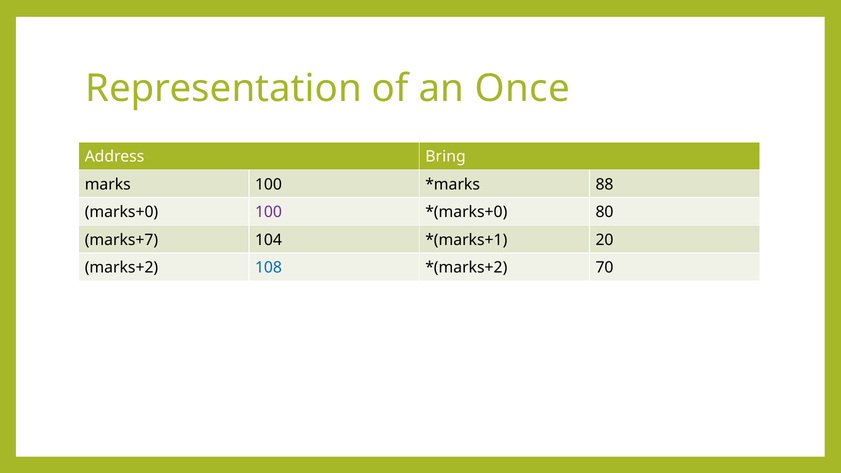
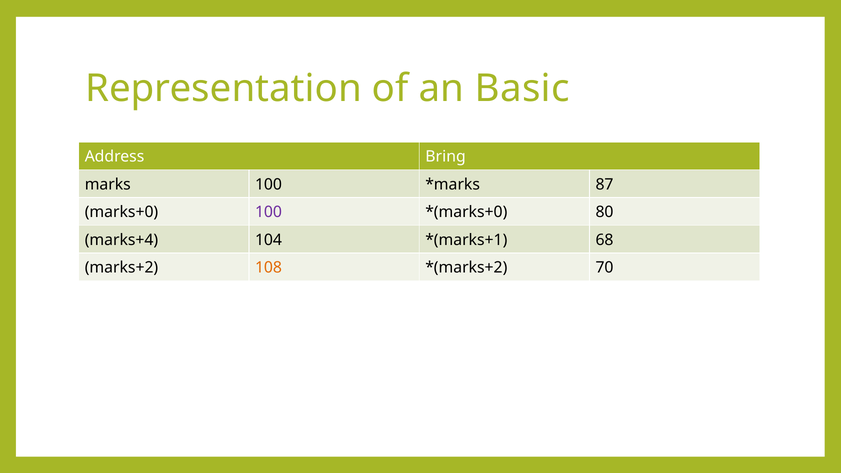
Once: Once -> Basic (522, 89)
88: 88 -> 87 (605, 184)
marks+7: marks+7 -> marks+4 (121, 240)
20: 20 -> 68 (605, 240)
108 colour: blue -> orange (269, 268)
